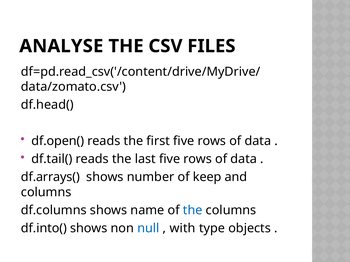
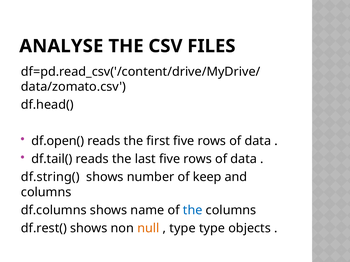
df.arrays(: df.arrays( -> df.string( (50, 177)
df.into(: df.into( -> df.rest( (44, 229)
null colour: blue -> orange (148, 229)
with: with -> type (183, 229)
